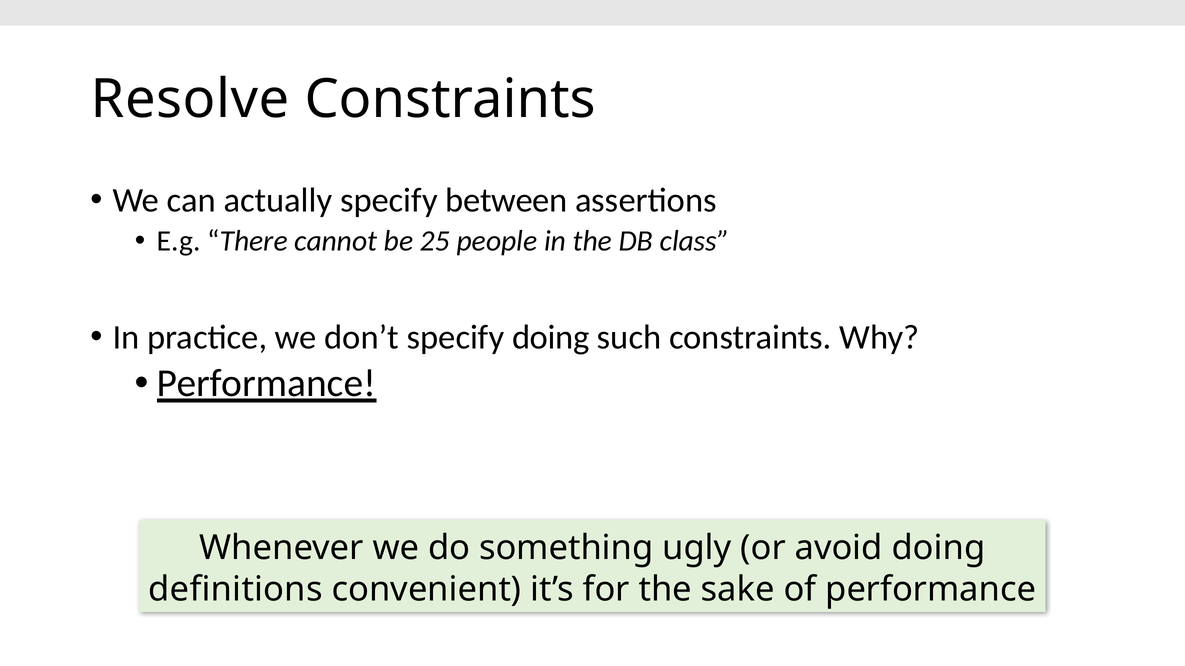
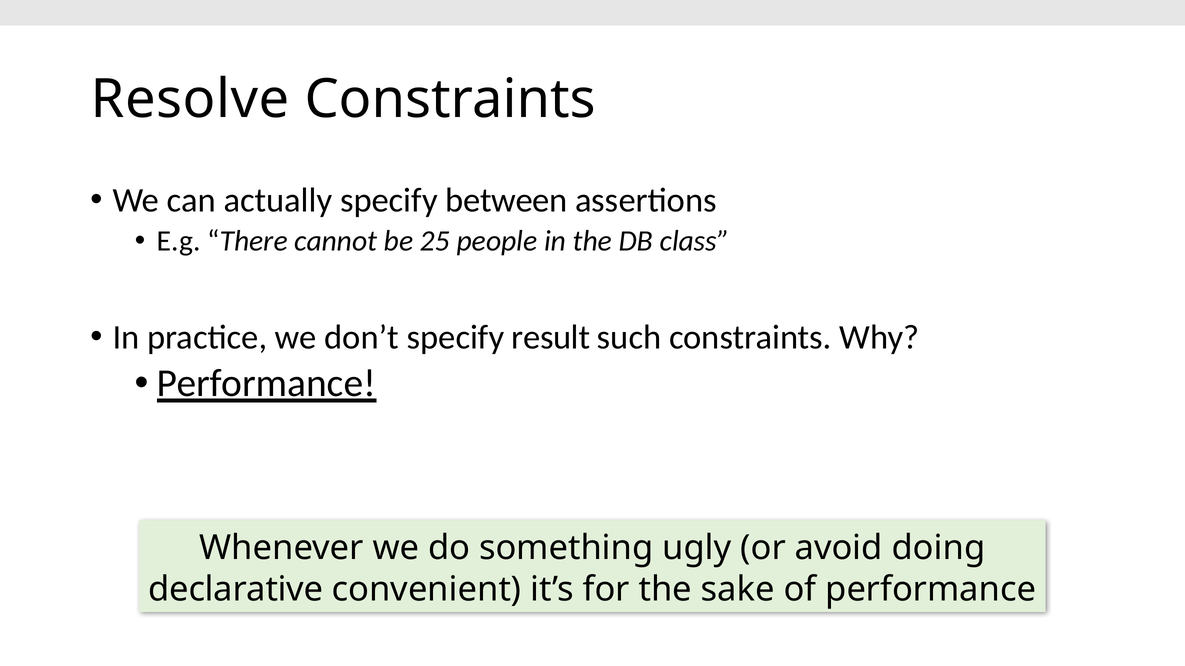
specify doing: doing -> result (551, 338)
definitions: definitions -> declarative (236, 590)
